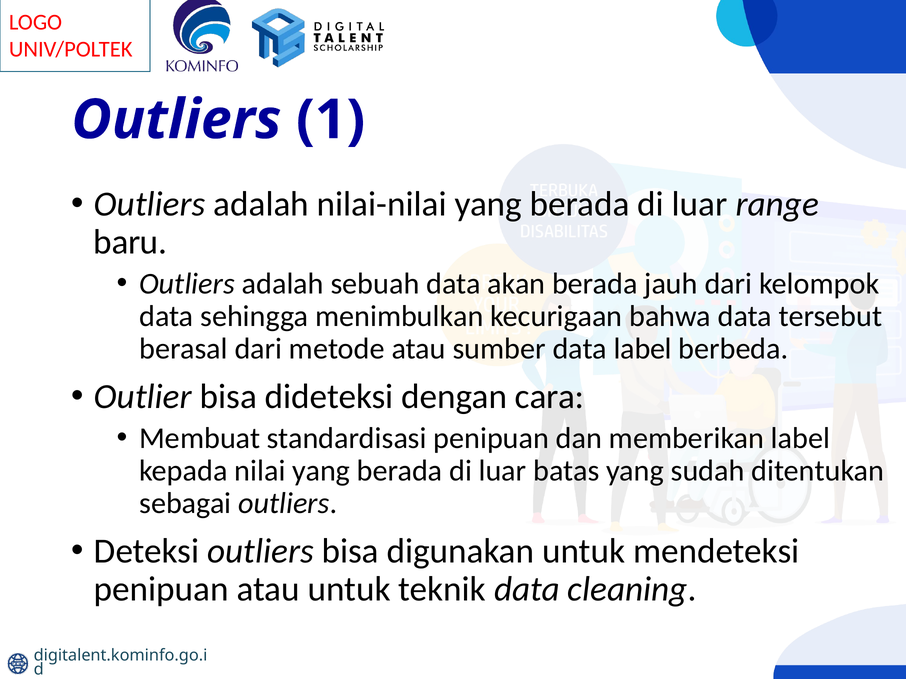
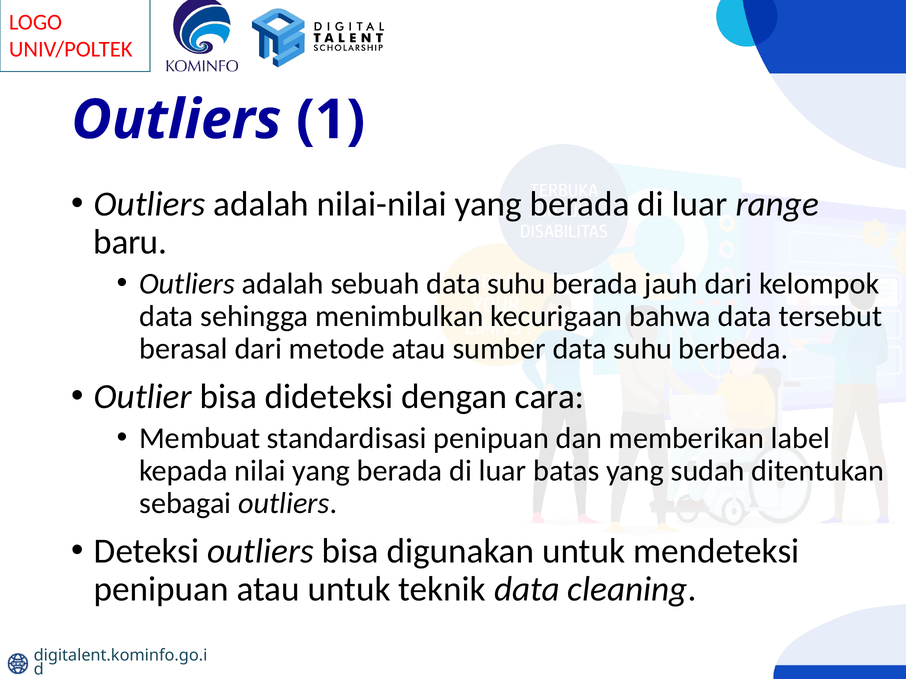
sebuah data akan: akan -> suhu (516, 284)
sumber data label: label -> suhu (643, 349)
